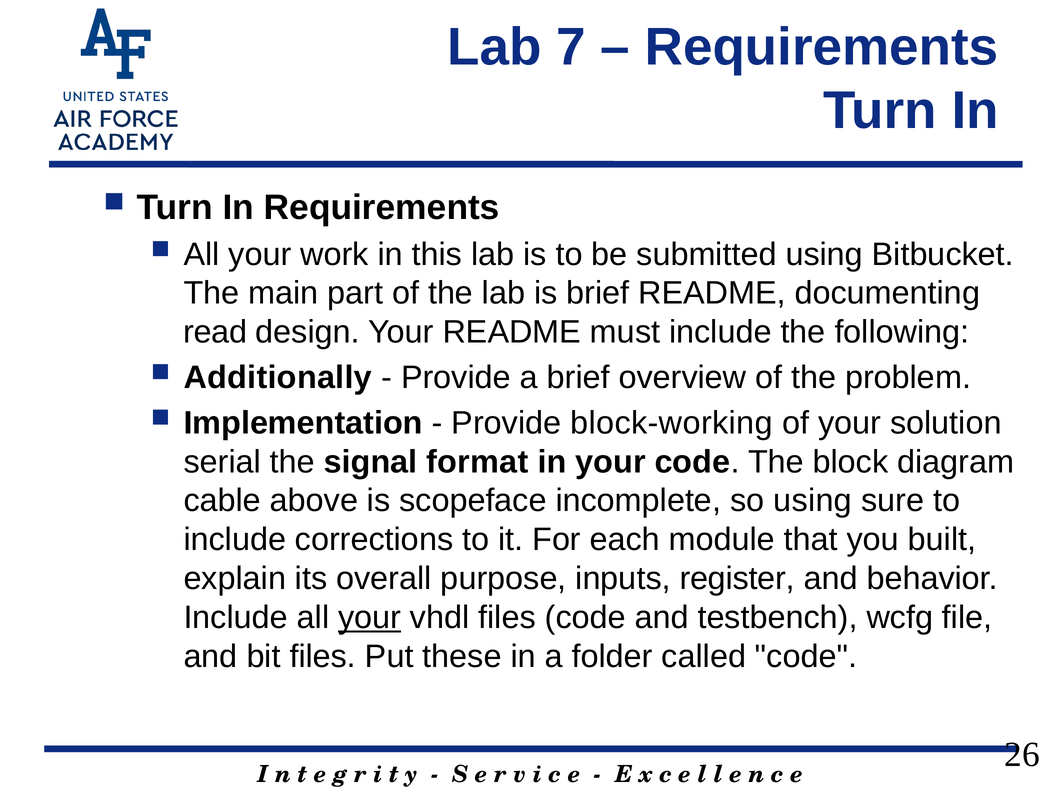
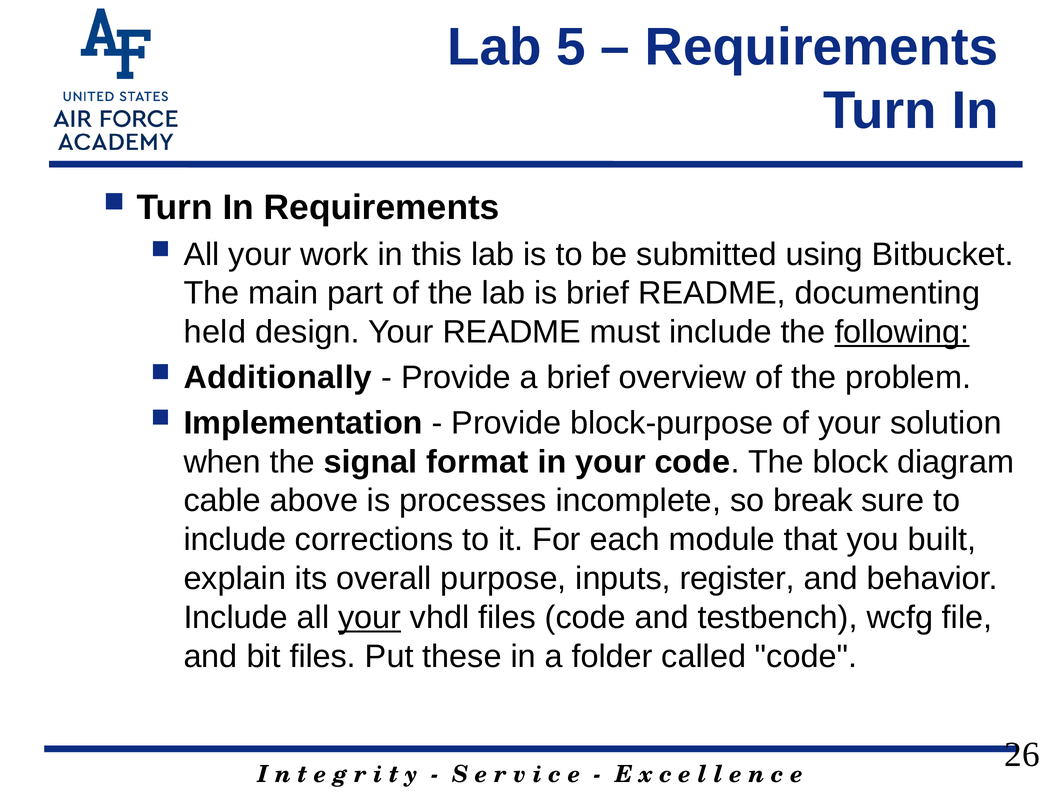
7: 7 -> 5 (571, 47)
read: read -> held (215, 332)
following underline: none -> present (902, 332)
block-working: block-working -> block-purpose (672, 423)
serial: serial -> when (222, 462)
scopeface: scopeface -> processes (473, 501)
so using: using -> break (813, 501)
